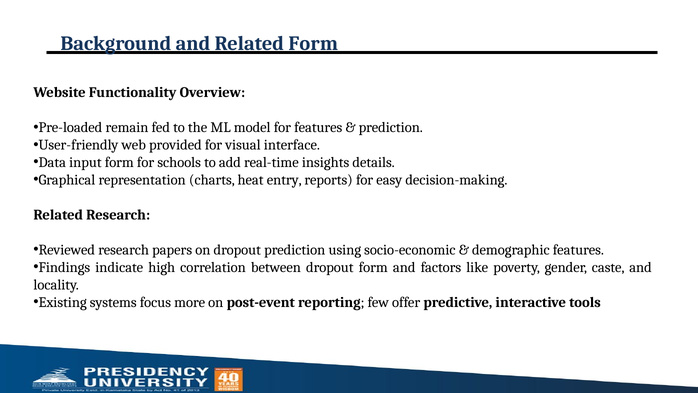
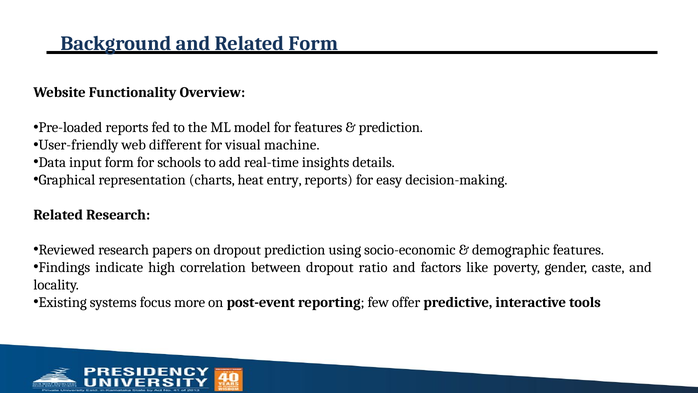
Pre-loaded remain: remain -> reports (127, 127)
provided: provided -> different (175, 145)
interface: interface -> machine (292, 145)
dropout form: form -> ratio (373, 267)
